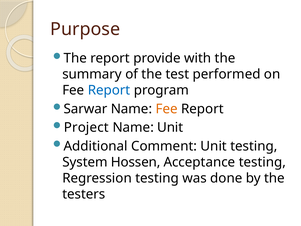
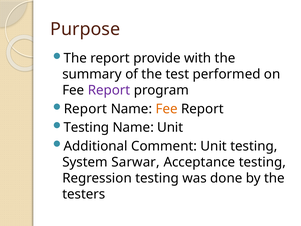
Report colour: blue -> purple (109, 90)
Sarwar: Sarwar -> Report (85, 109)
Project: Project -> Testing (86, 127)
Hossen: Hossen -> Sarwar (136, 162)
